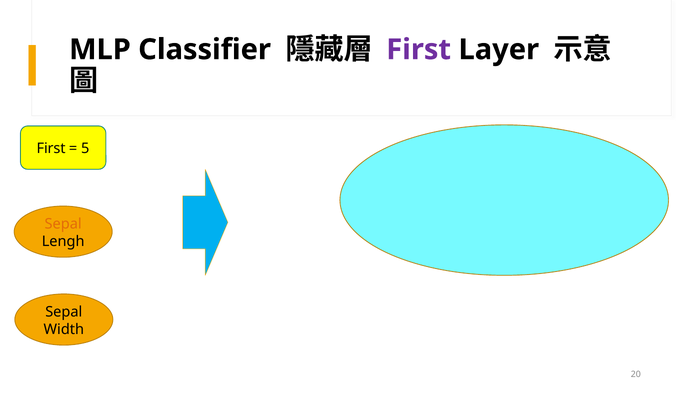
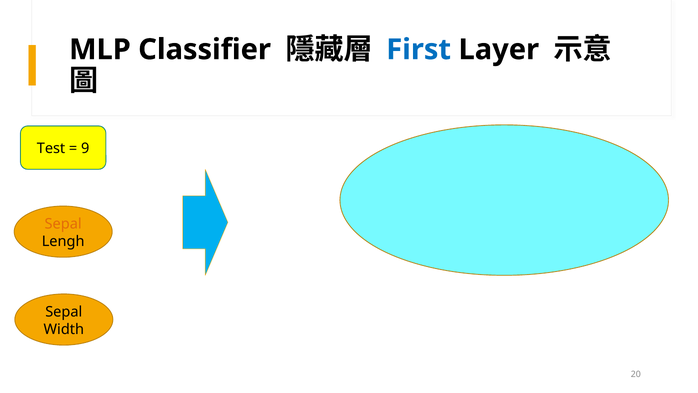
First colour: purple -> blue (419, 50)
First: First -> Test (51, 148)
5: 5 -> 9 (85, 148)
